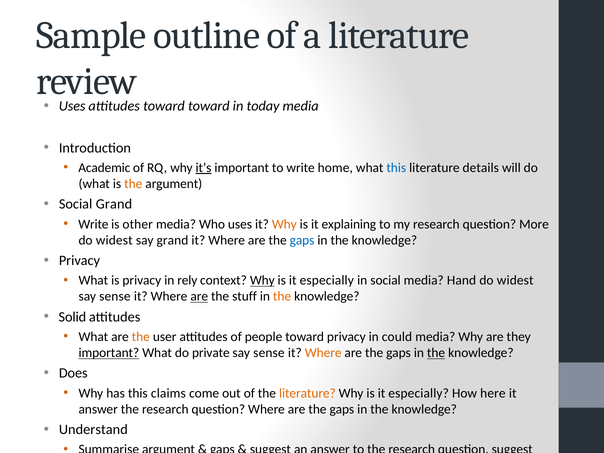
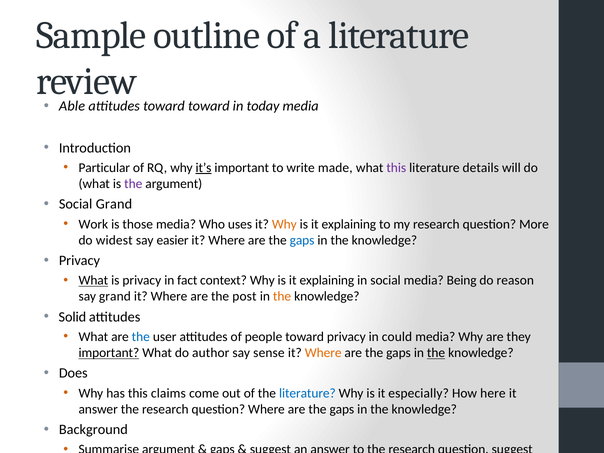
Uses: Uses -> Able (72, 106)
Academic: Academic -> Particular (104, 168)
home: home -> made (335, 168)
this colour: blue -> purple (396, 168)
the colour: orange -> purple (133, 184)
Write: Write -> Work (93, 224)
other: other -> those (138, 224)
say grand: grand -> easier (173, 240)
What underline: none -> present (93, 280)
rely: rely -> fact (187, 280)
Why underline: present -> none (262, 280)
especially: especially -> explaining (327, 280)
Hand: Hand -> Being (462, 280)
widest: widest -> reason (515, 280)
sense: sense -> grand (115, 297)
are underline: present -> none (199, 297)
stuff: stuff -> post (244, 297)
the colour: orange -> blue (141, 337)
private: private -> author (211, 353)
literature colour: orange -> blue (307, 393)
Understand: Understand -> Background (93, 430)
